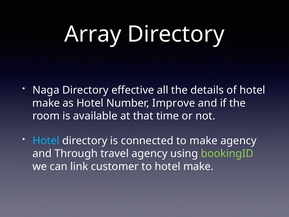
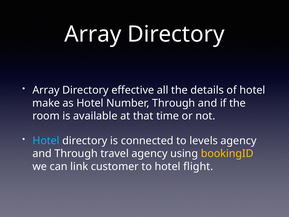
Naga: Naga -> Array (46, 90)
Number Improve: Improve -> Through (174, 103)
to make: make -> levels (204, 141)
bookingID colour: light green -> yellow (227, 153)
to hotel make: make -> flight (198, 166)
